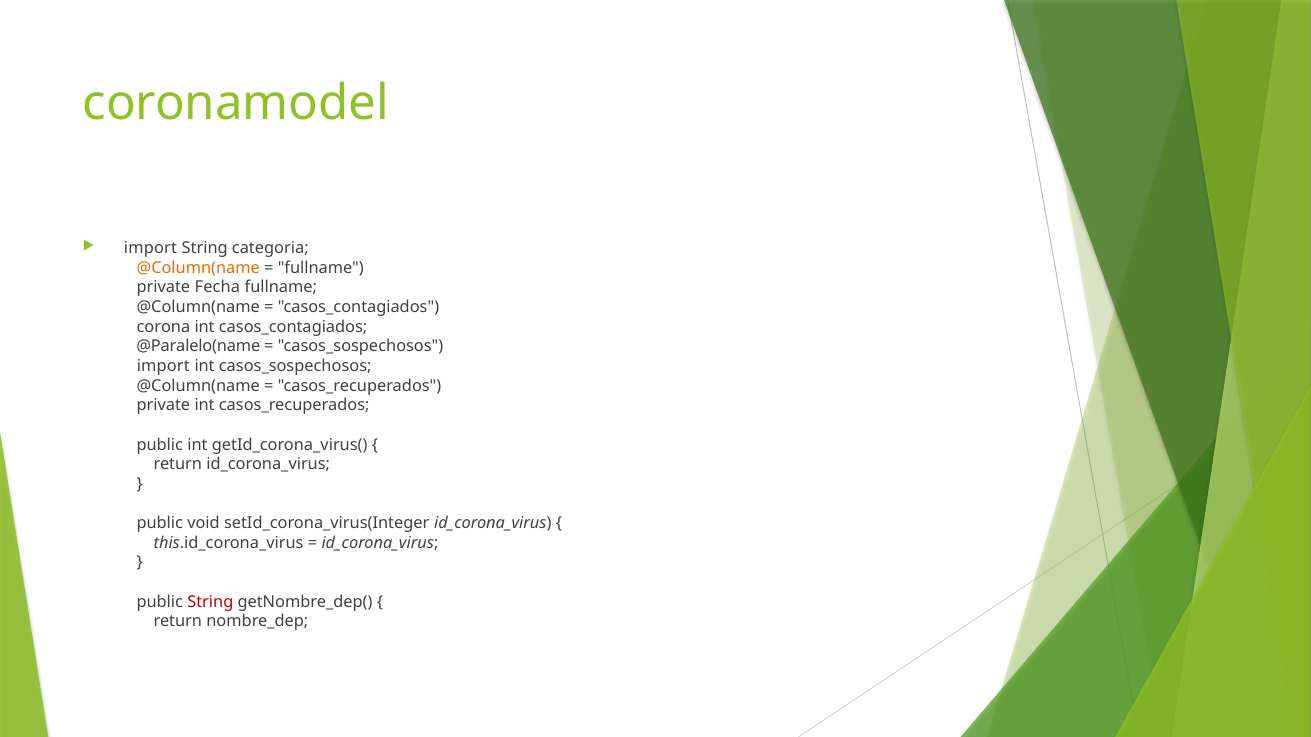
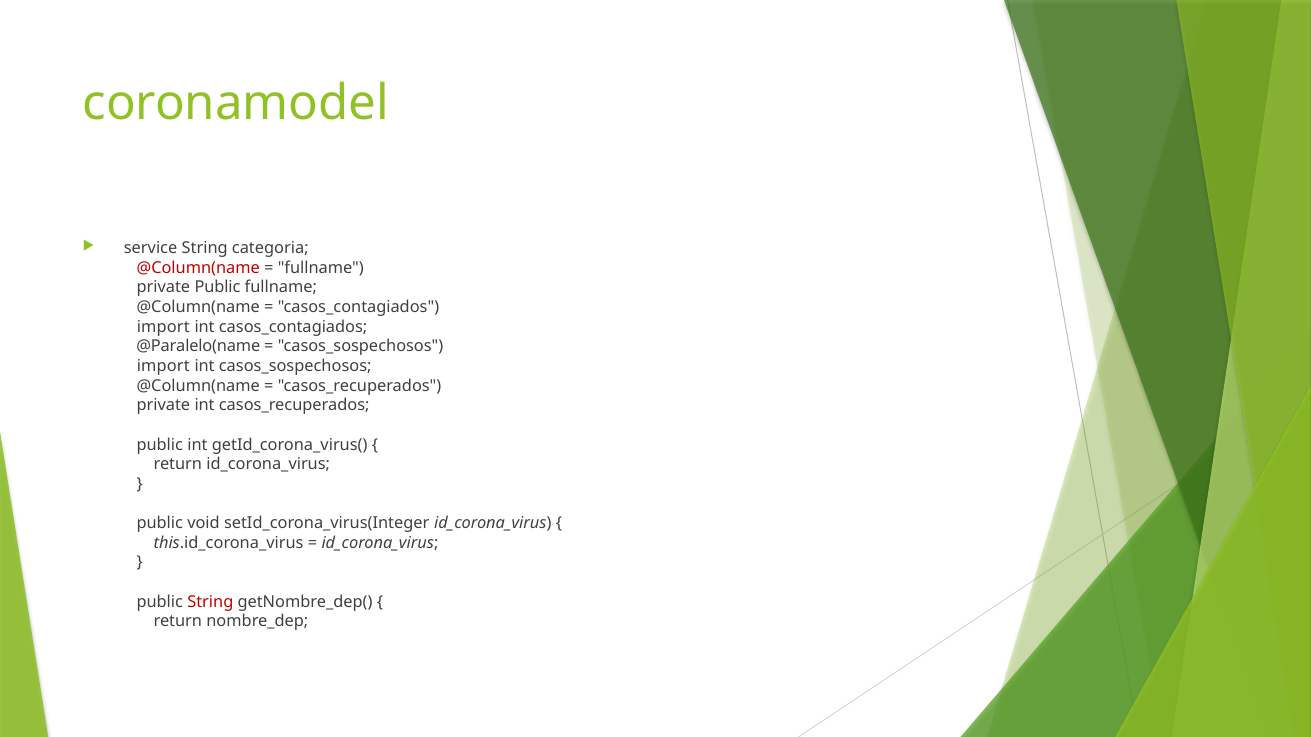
import: import -> service (151, 248)
@Column(name colour: orange -> red (198, 268)
private Fecha: Fecha -> Public (217, 288)
corona: corona -> import (163, 327)
